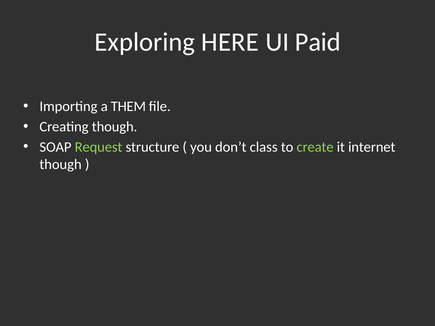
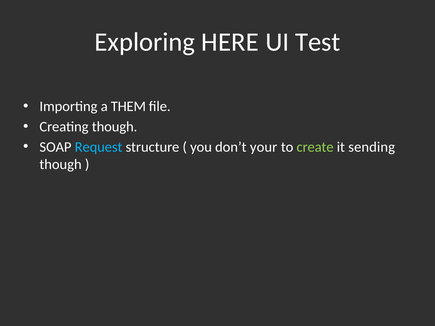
Paid: Paid -> Test (318, 42)
Request colour: light green -> light blue (99, 147)
class: class -> your (264, 147)
internet: internet -> sending (372, 147)
